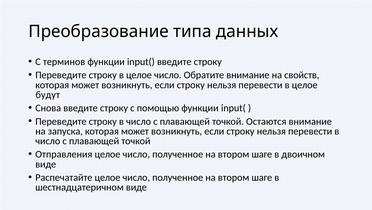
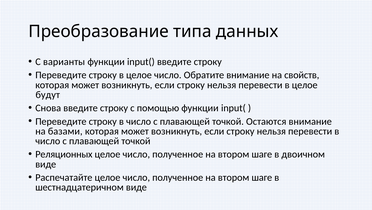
терминов: терминов -> варианты (64, 62)
запуска: запуска -> базами (65, 131)
Отправления: Отправления -> Реляционных (64, 154)
